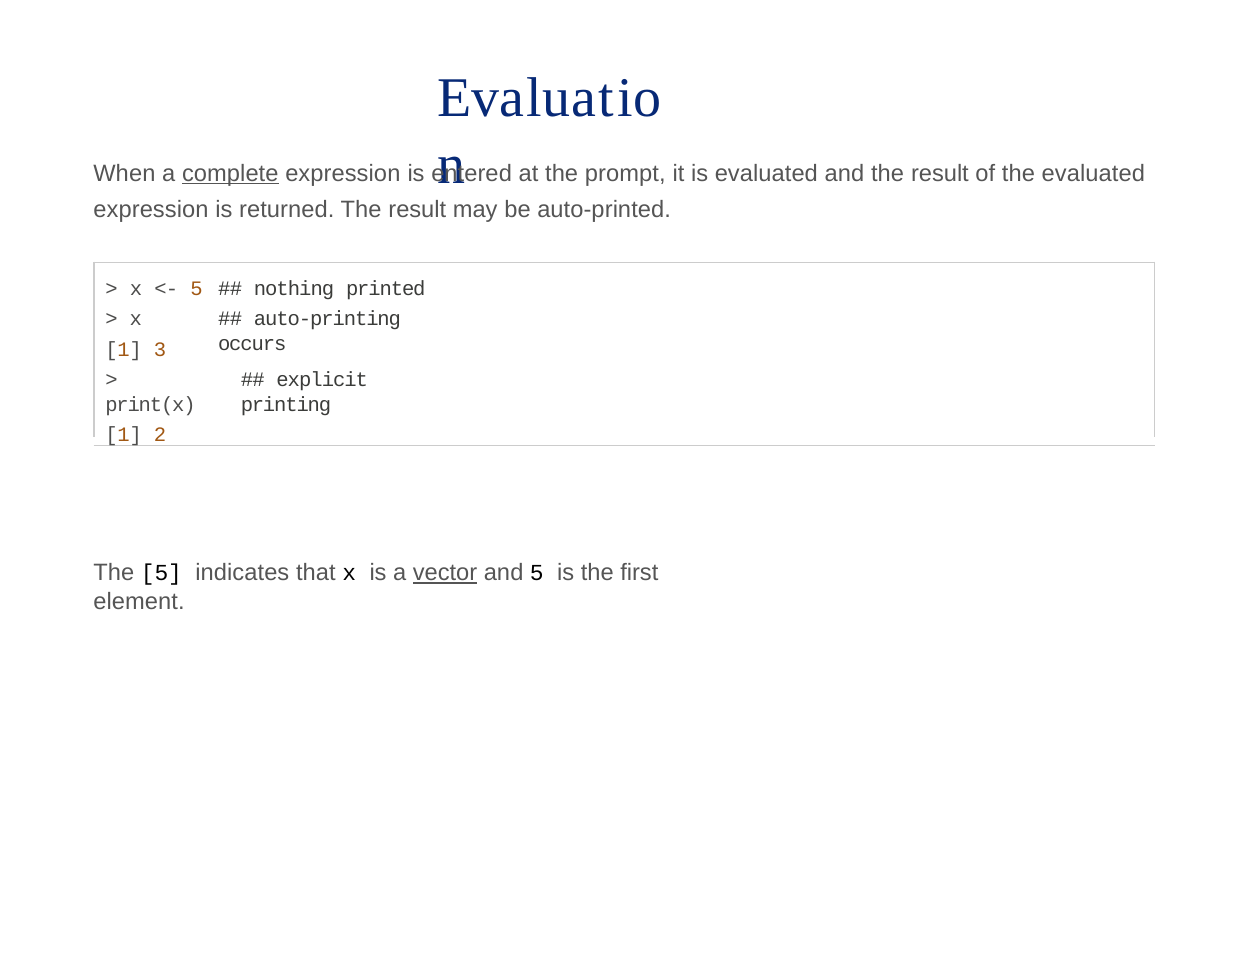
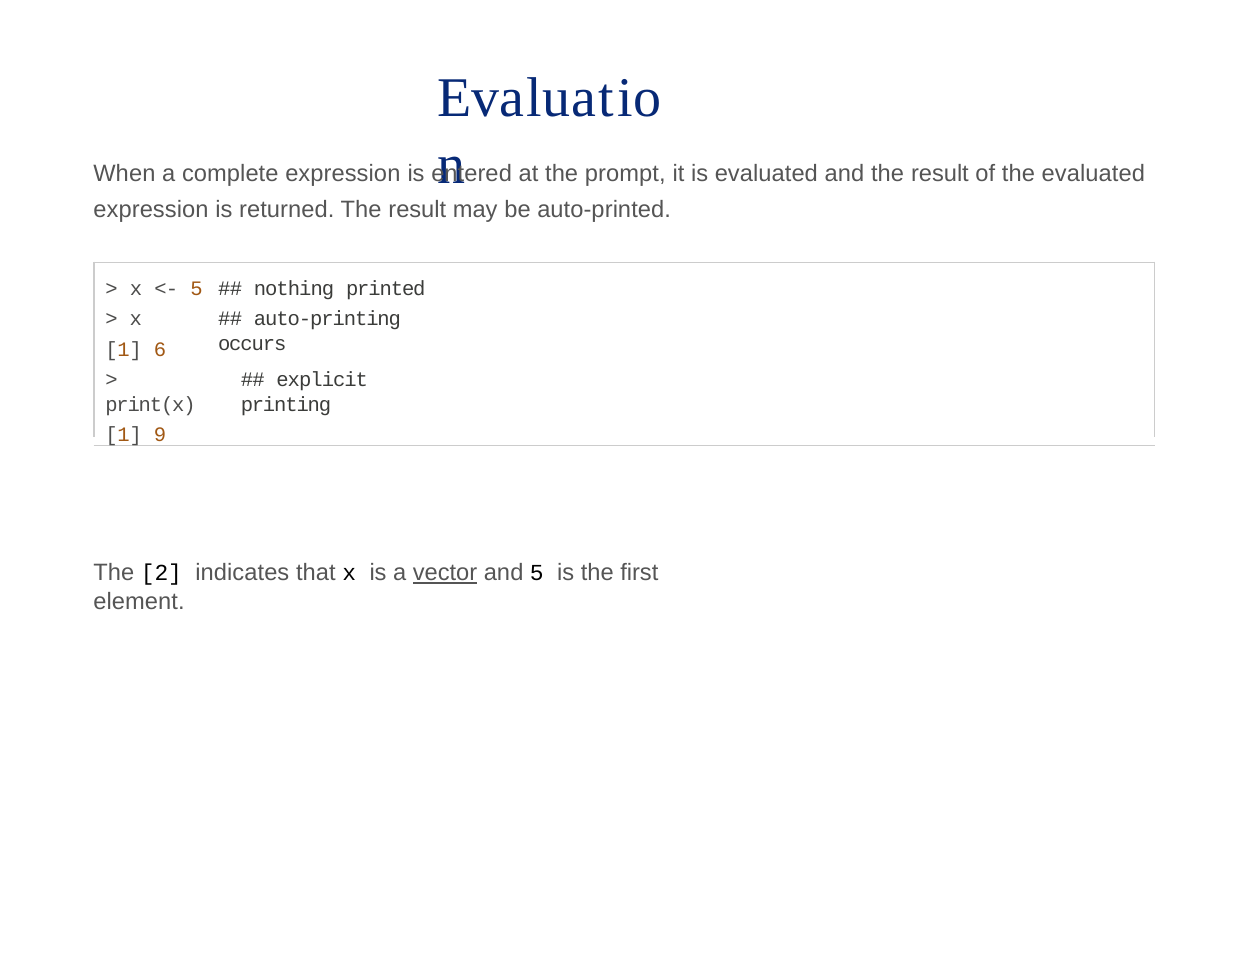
complete underline: present -> none (230, 174)
3: 3 -> 6 (160, 349)
2: 2 -> 9 (160, 435)
The 5: 5 -> 2 (161, 573)
